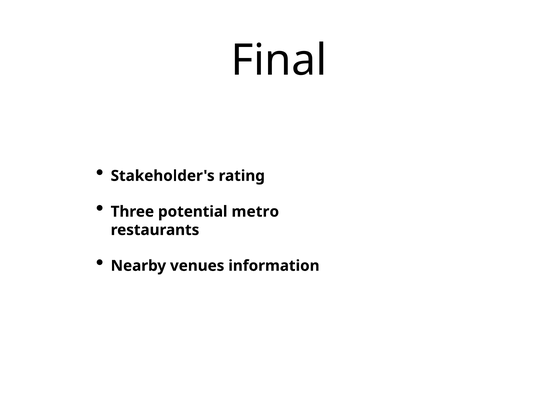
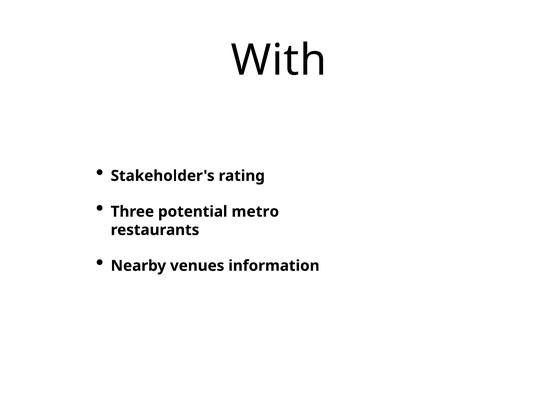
Final: Final -> With (279, 60)
